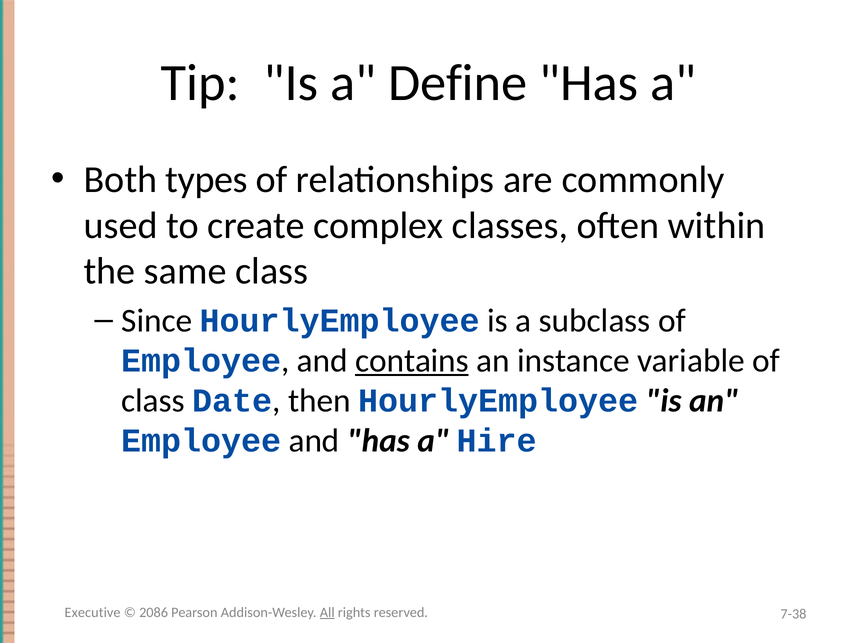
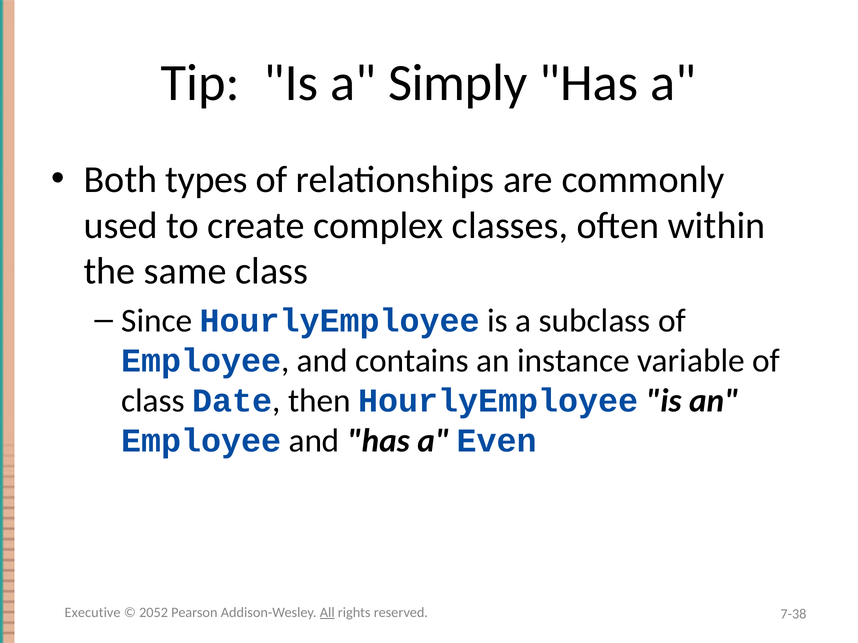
Define: Define -> Simply (458, 83)
contains underline: present -> none (412, 361)
Hire: Hire -> Even (497, 441)
2086: 2086 -> 2052 (154, 613)
